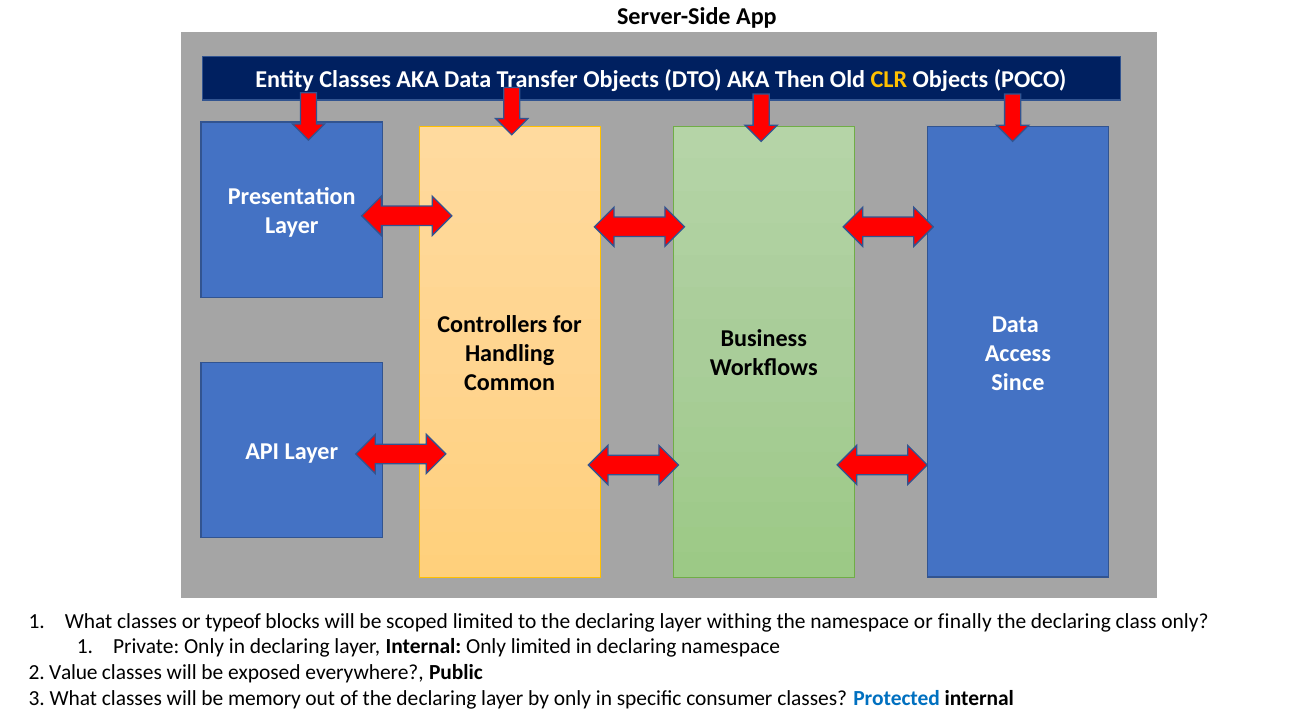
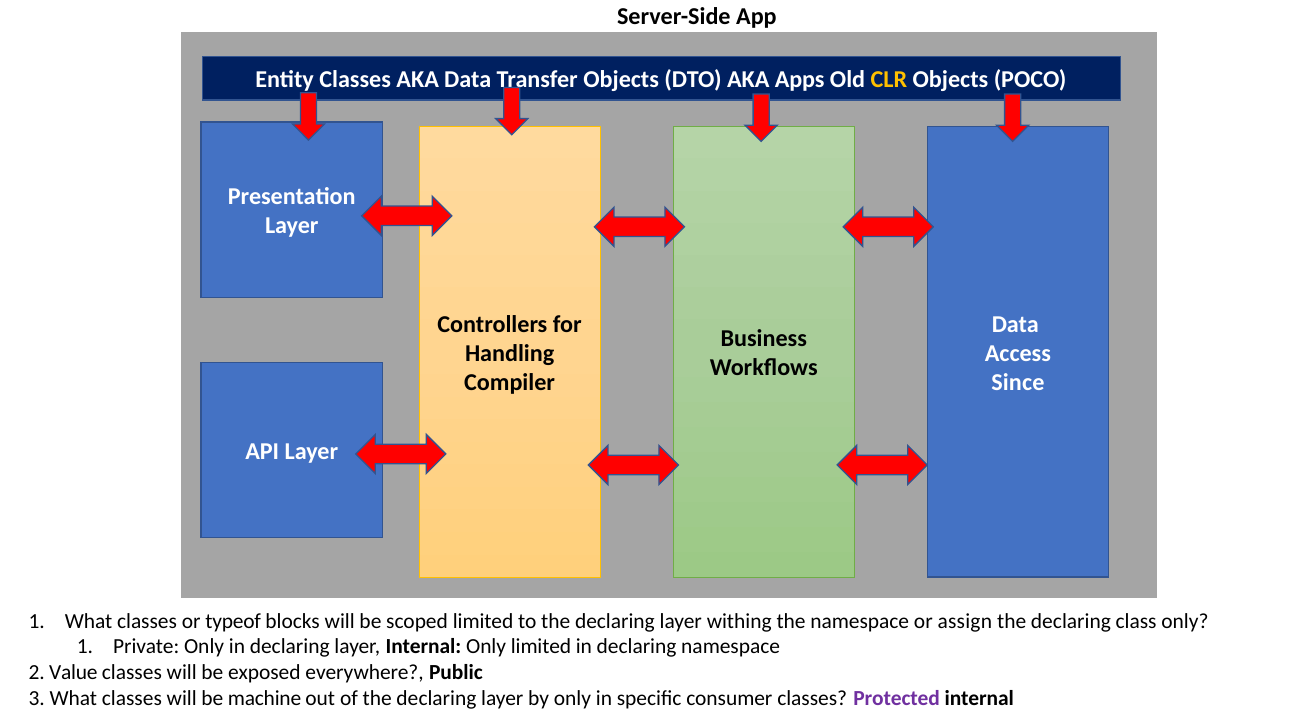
Then: Then -> Apps (800, 80)
Common: Common -> Compiler (510, 382)
finally: finally -> assign (965, 621)
memory: memory -> machine (265, 698)
Protected colour: blue -> purple (897, 698)
